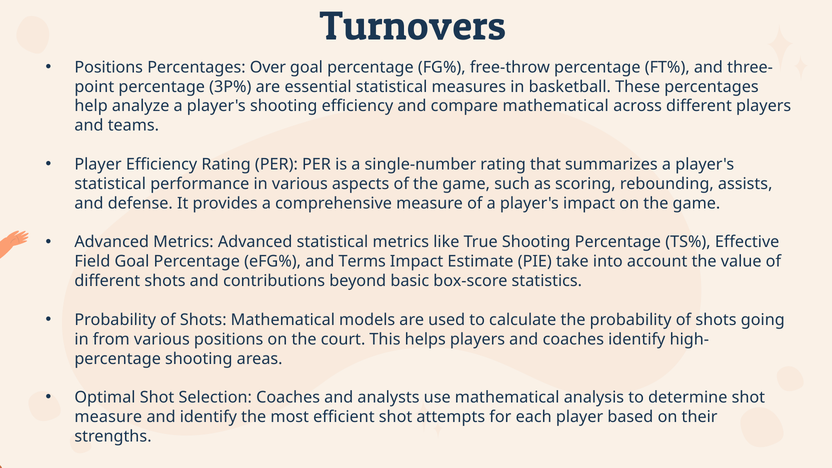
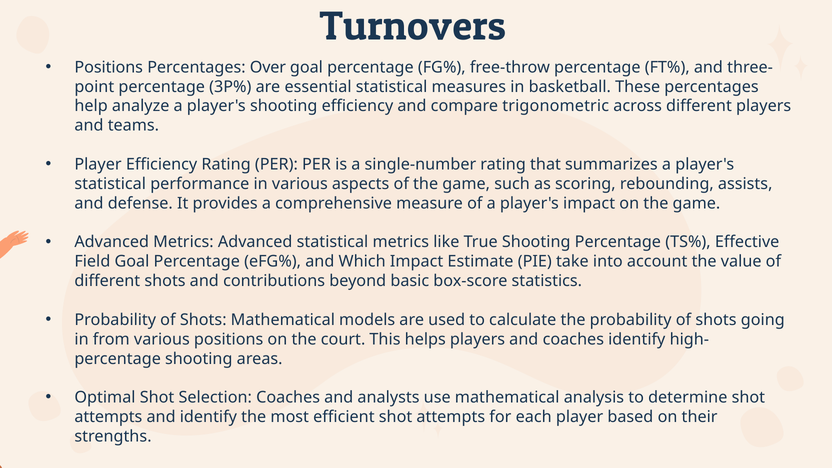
compare mathematical: mathematical -> trigonometric (556, 106)
Terms: Terms -> Which (362, 262)
measure: measure -> attempts (108, 417)
